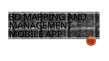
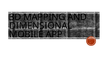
MANAGEMENT: MANAGEMENT -> DIMENSIONAL (41, 26)
